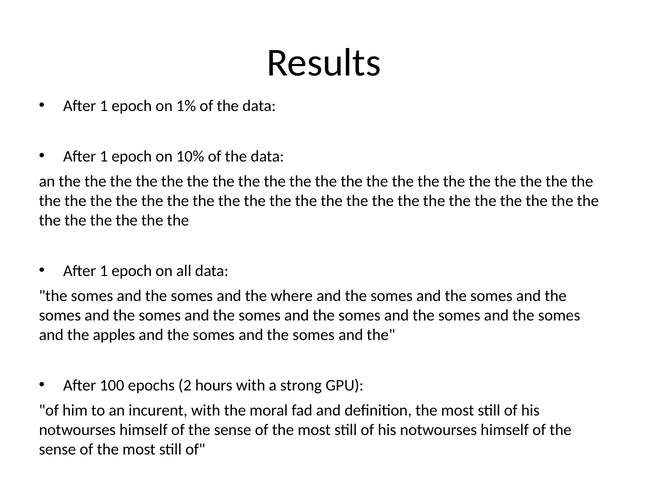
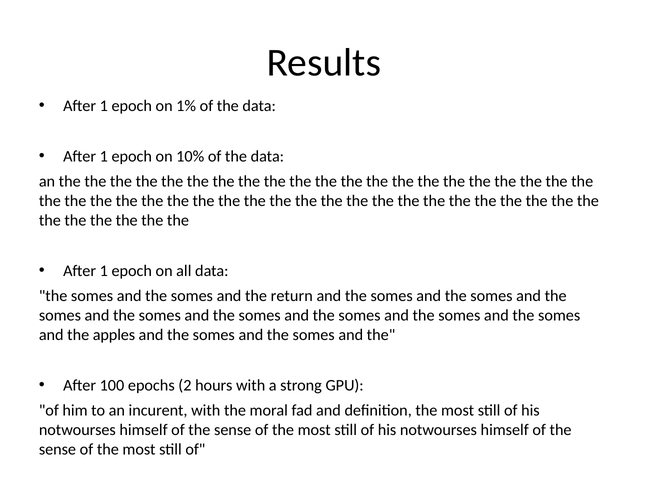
where: where -> return (292, 296)
